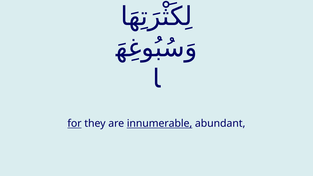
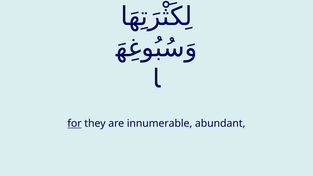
innumerable underline: present -> none (160, 124)
